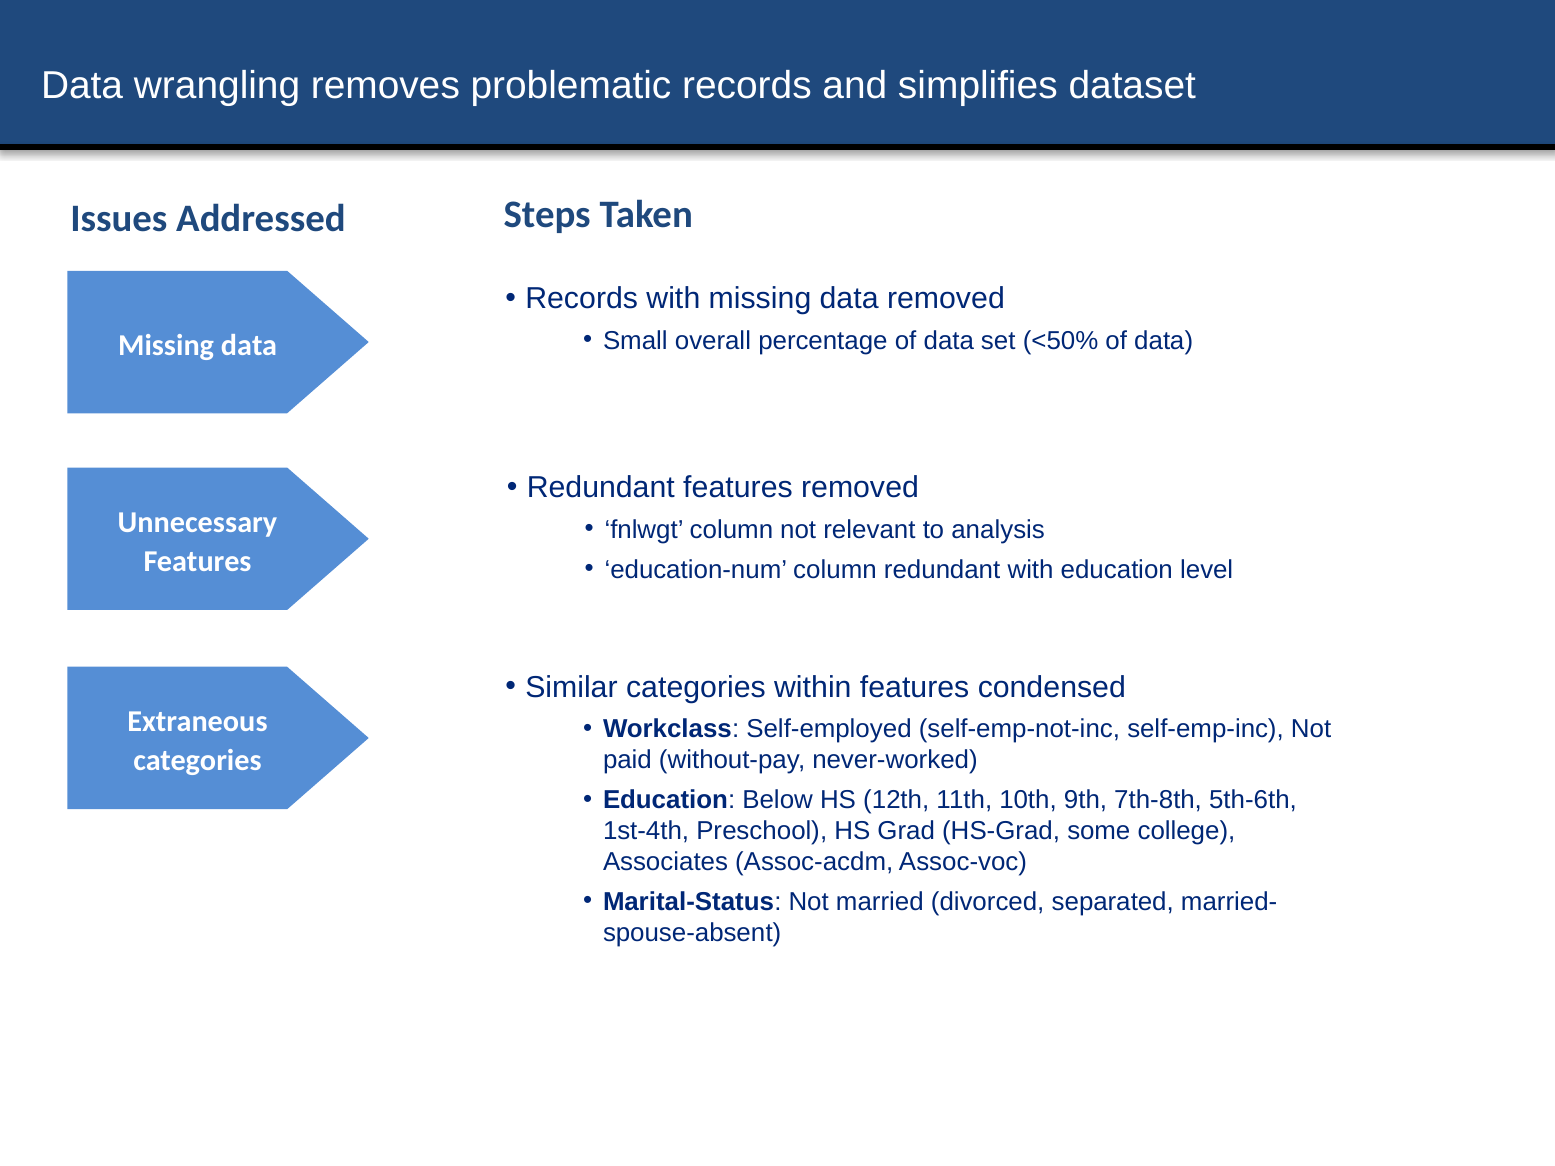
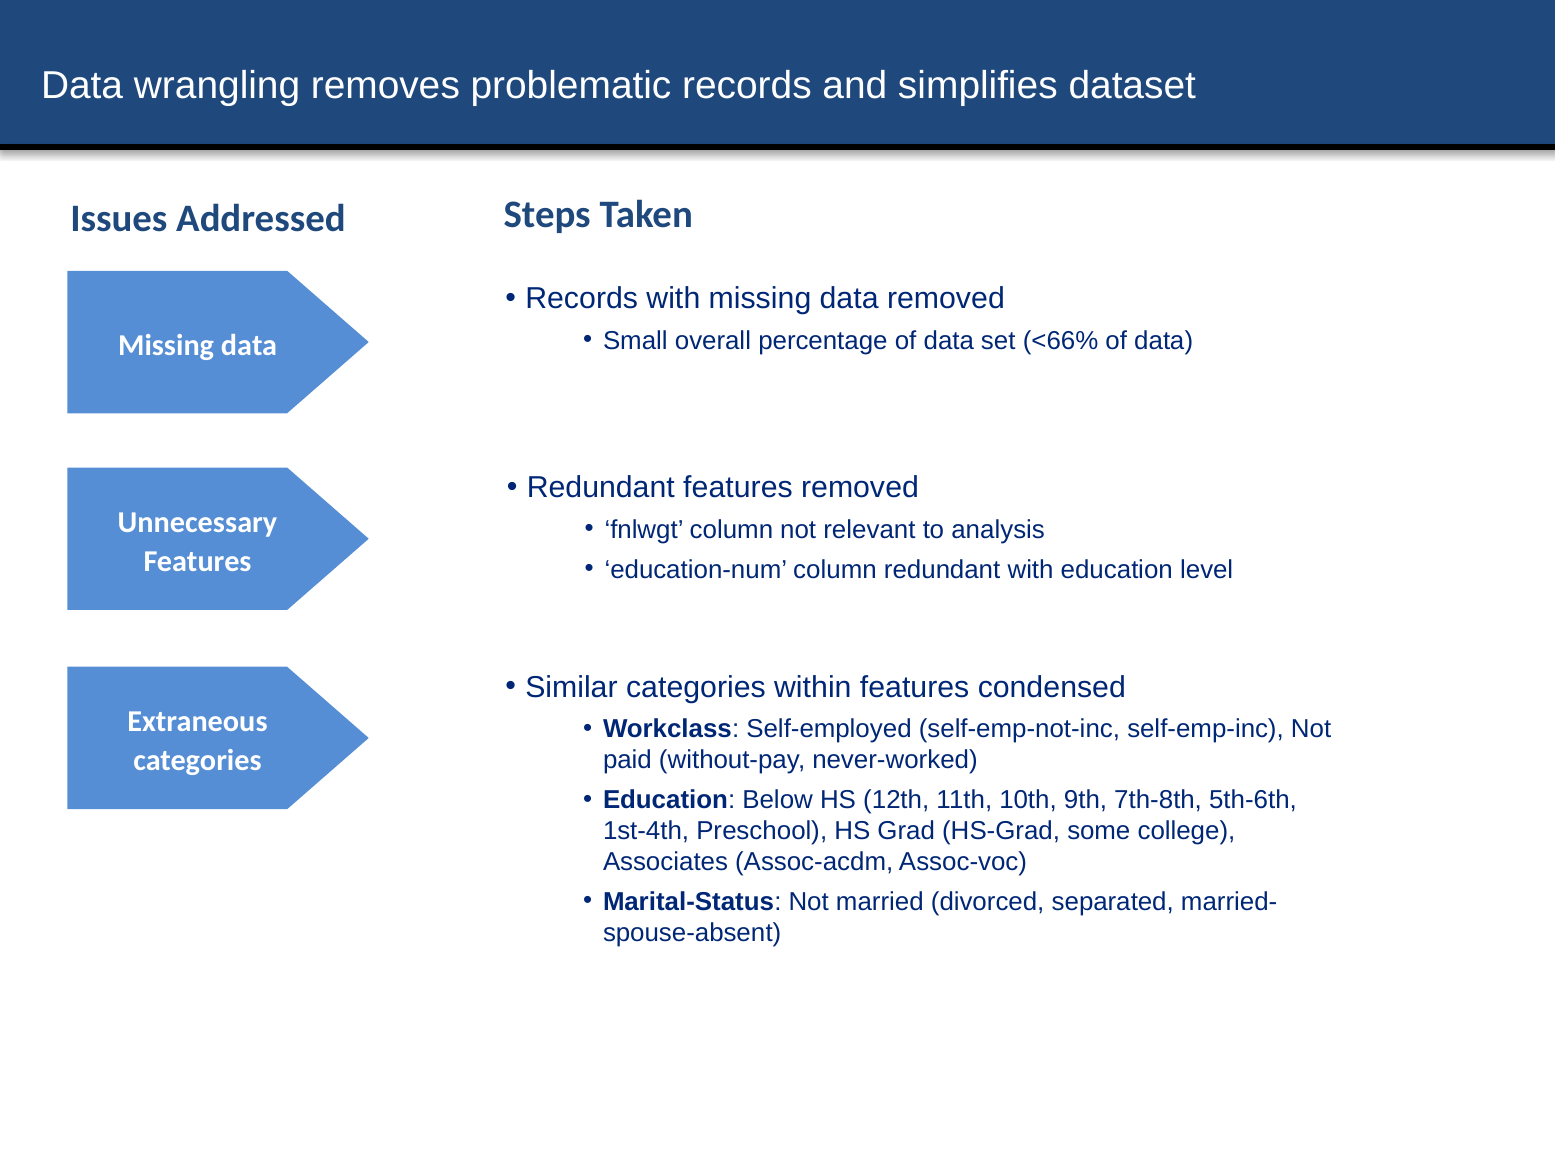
<50%: <50% -> <66% (1061, 341)
